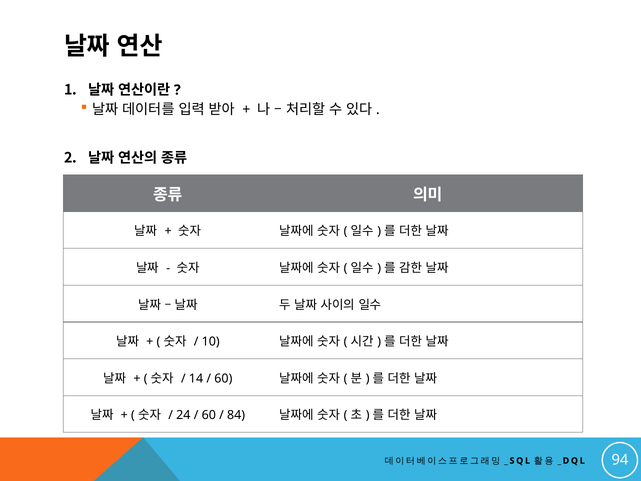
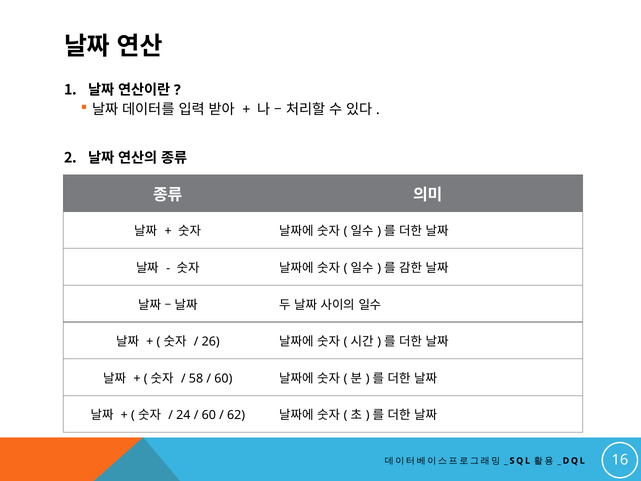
10: 10 -> 26 (211, 342)
14: 14 -> 58 (196, 378)
84: 84 -> 62 (236, 415)
94: 94 -> 16 (620, 460)
